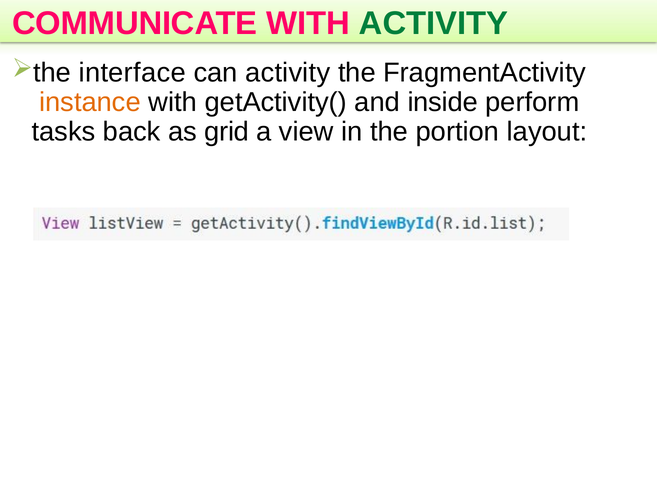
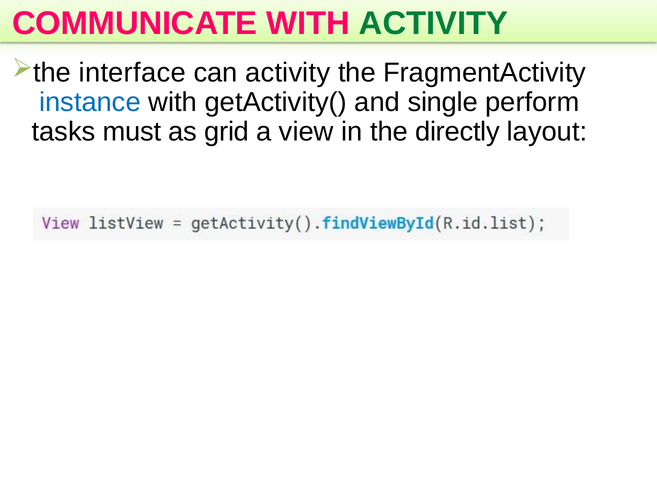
instance colour: orange -> blue (90, 102)
inside: inside -> single (443, 102)
back: back -> must (132, 132)
portion: portion -> directly (458, 132)
